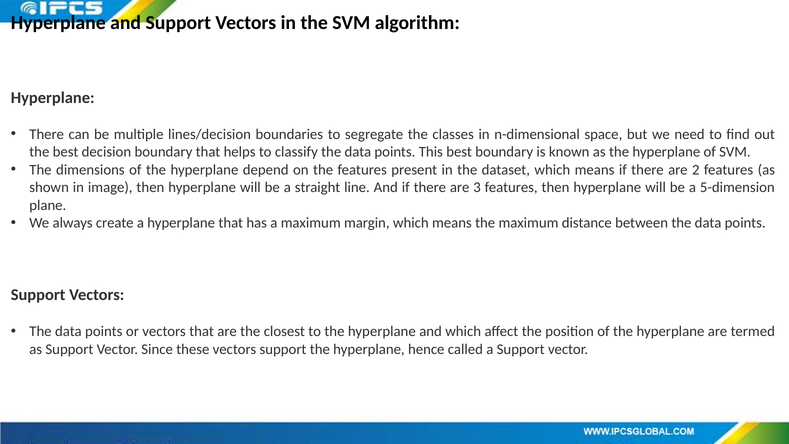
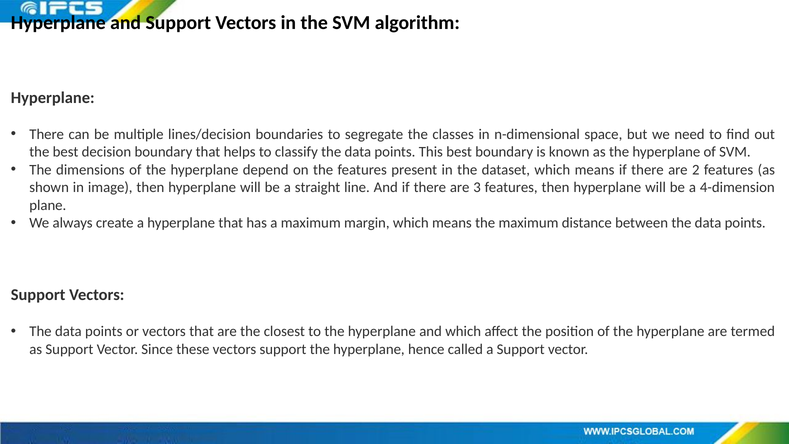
5-dimension: 5-dimension -> 4-dimension (737, 187)
